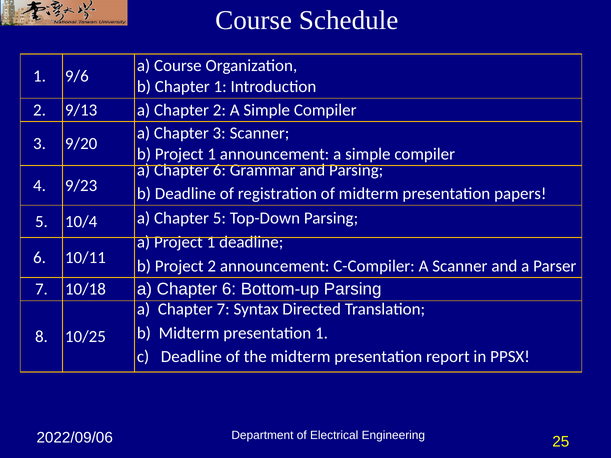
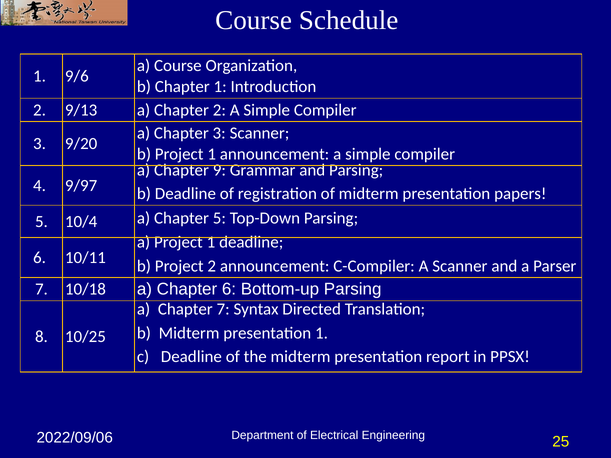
6: 6 -> 9 (219, 170)
9/23: 9/23 -> 9/97 (81, 186)
